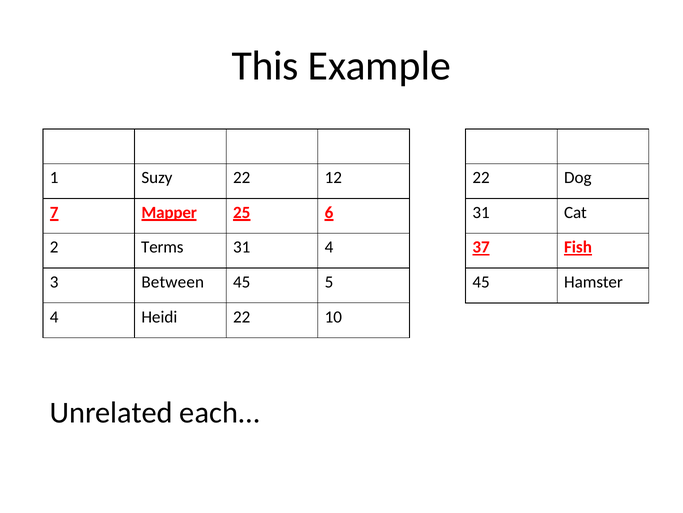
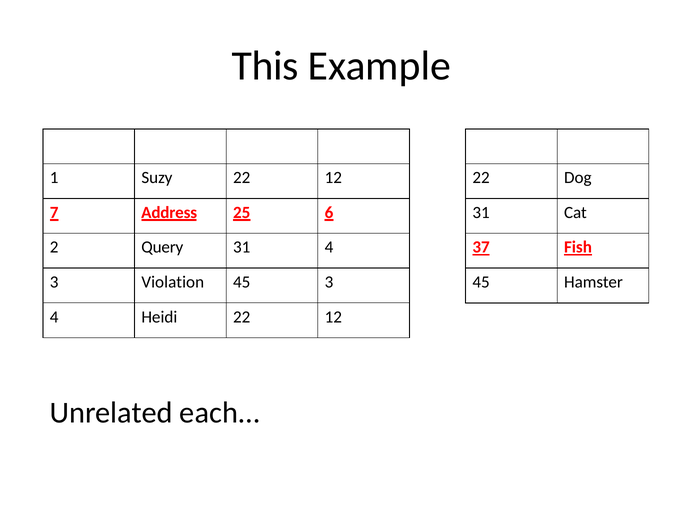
Mapper: Mapper -> Address (169, 212)
Terms: Terms -> Query (162, 247)
Between: Between -> Violation (173, 282)
45 5: 5 -> 3 (329, 282)
Heidi 22 10: 10 -> 12 (333, 316)
